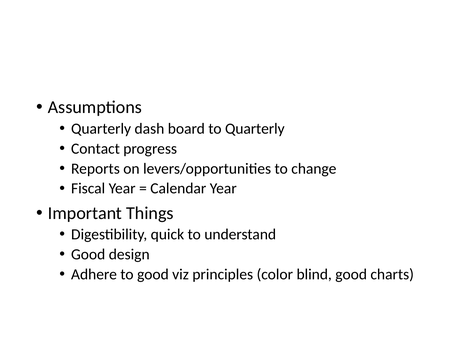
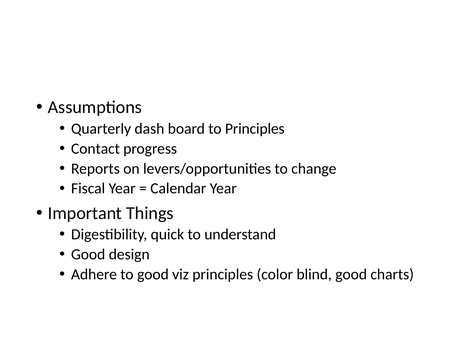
to Quarterly: Quarterly -> Principles (255, 129)
